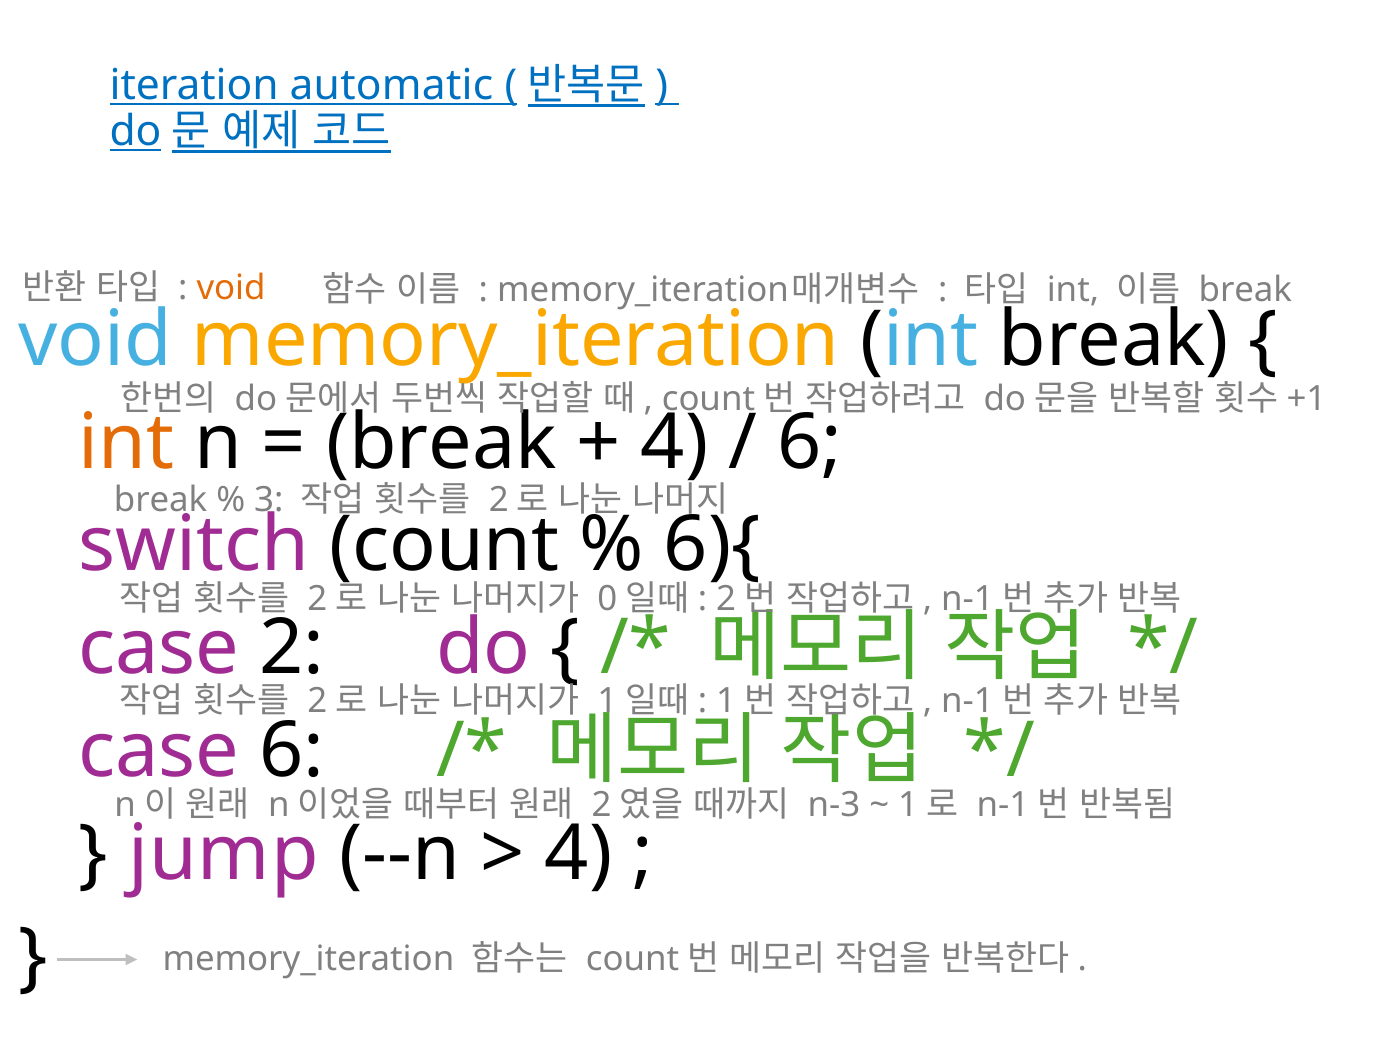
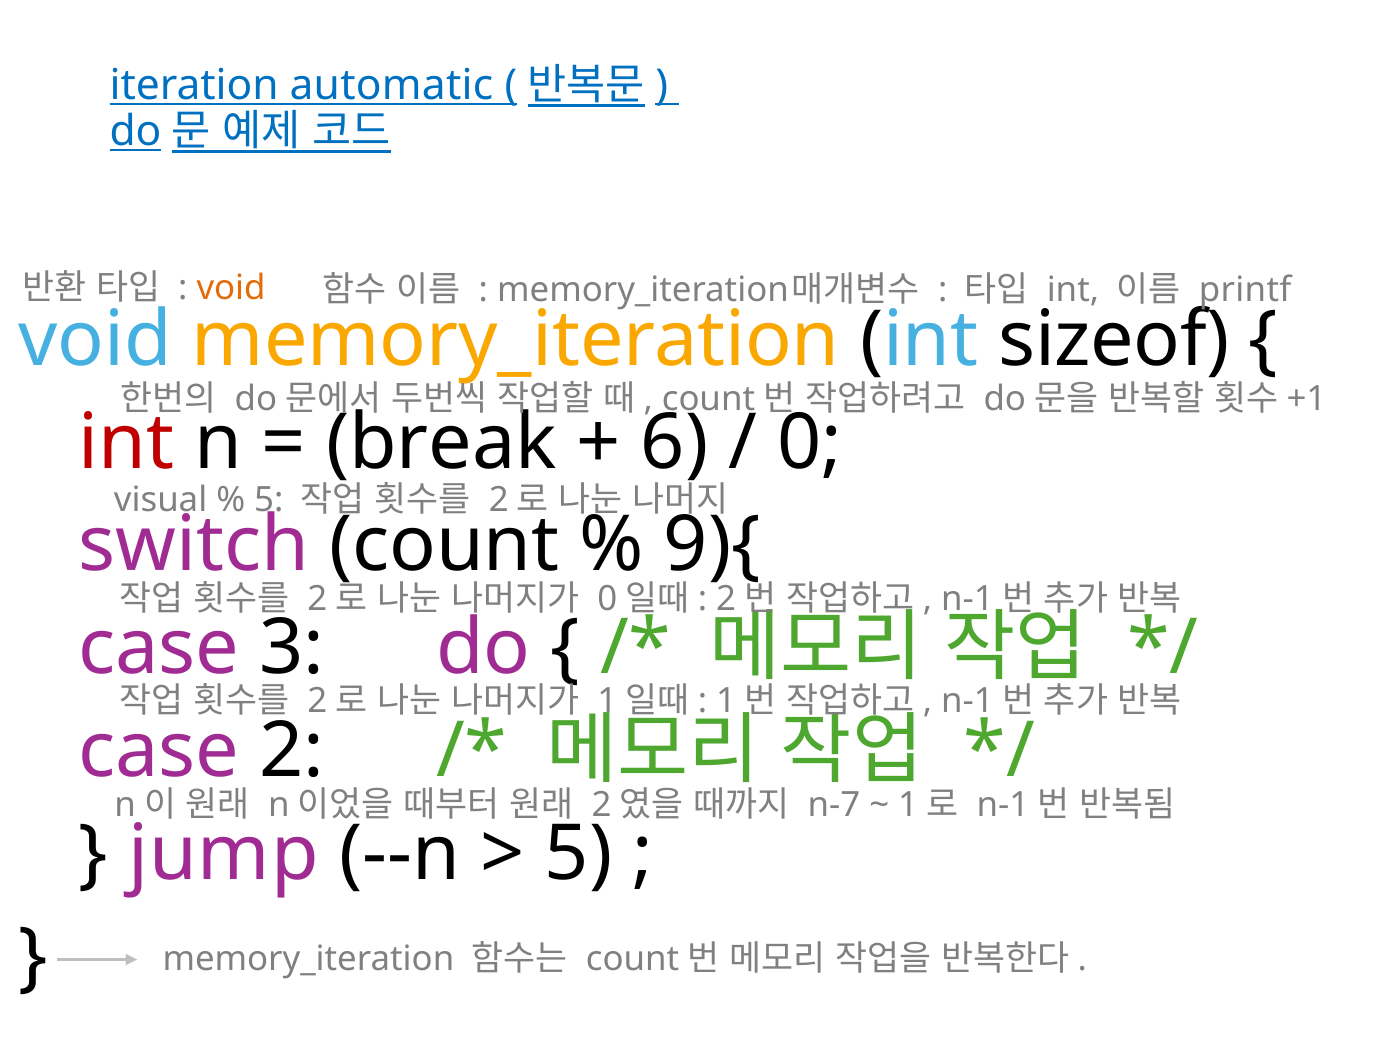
break: break -> printf (1245, 290)
int break: break -> sizeof (1114, 340)
int colour: orange -> red (126, 443)
4: 4 -> 6 (675, 443)
6: 6 -> 0 (810, 443)
break: break -> visual (161, 500)
3: 3 -> 5 (269, 500)
6){: 6){ -> 9){ (712, 546)
2: 2 -> 3 (292, 649)
6: 6 -> 2 (292, 752)
n-3: n-3 -> n-7 (834, 806)
4: 4 -> 5 (579, 855)
